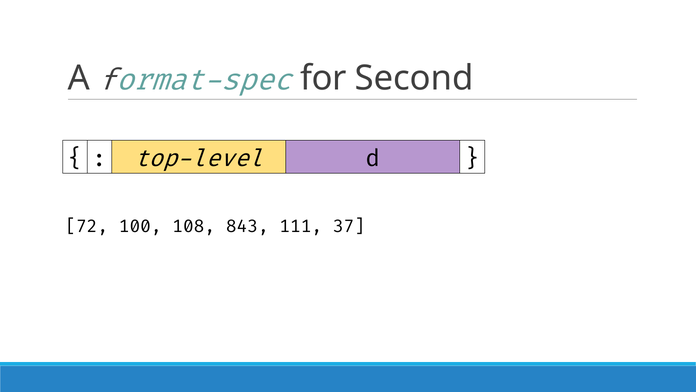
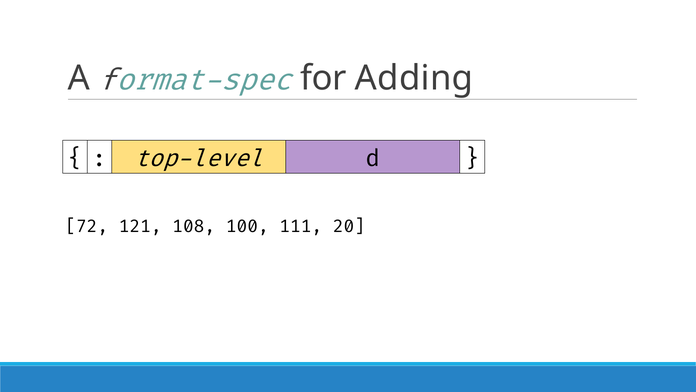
Second: Second -> Adding (414, 78)
100: 100 -> 121 (140, 226)
843: 843 -> 100 (247, 226)
37: 37 -> 20 (349, 226)
